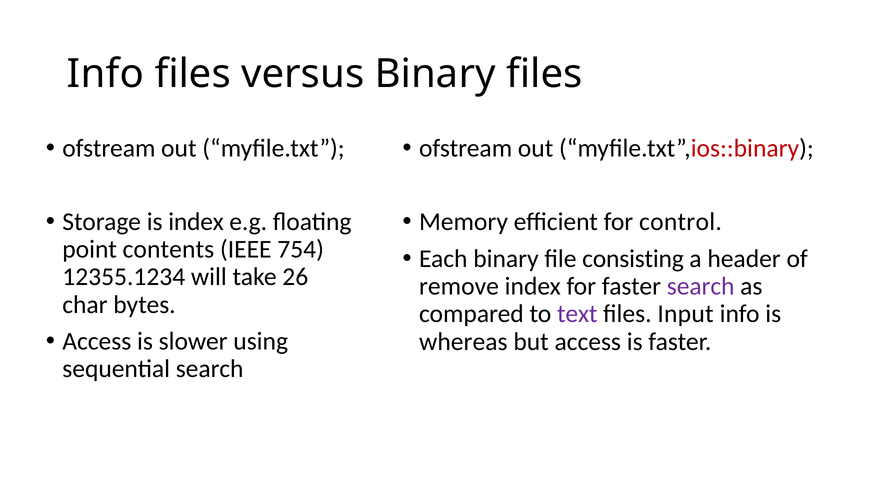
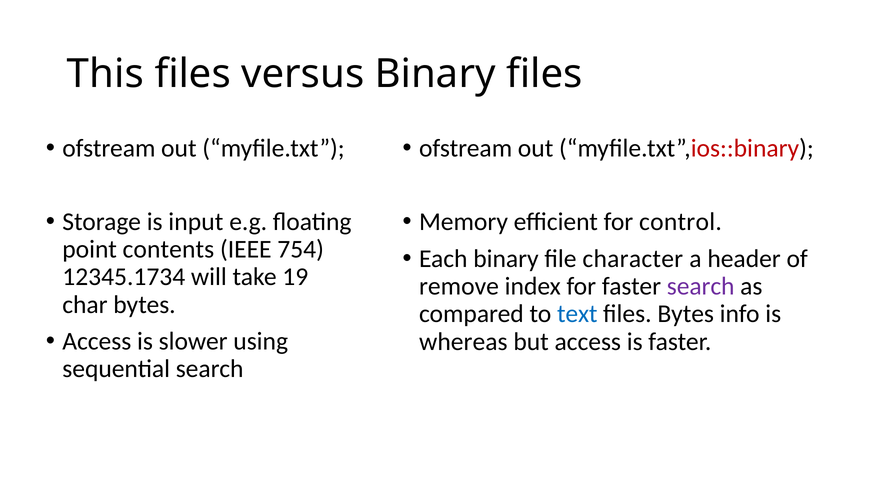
Info: Info -> This (105, 74)
is index: index -> input (196, 221)
consisting: consisting -> character (633, 258)
12355.1234: 12355.1234 -> 12345.1734 (124, 277)
26: 26 -> 19 (295, 277)
text colour: purple -> blue (577, 314)
files Input: Input -> Bytes (686, 314)
